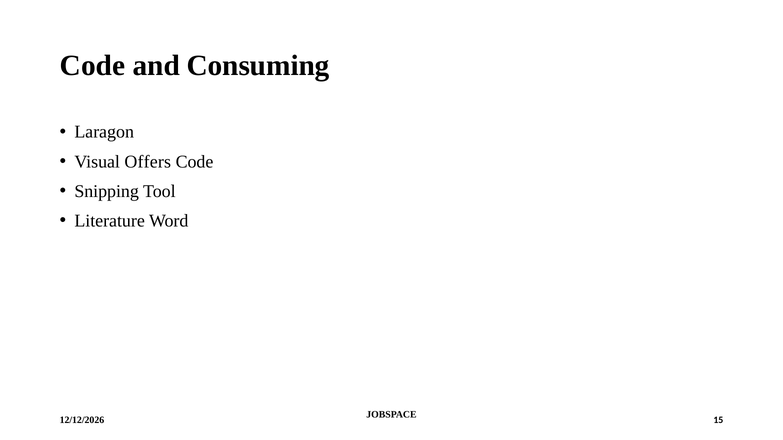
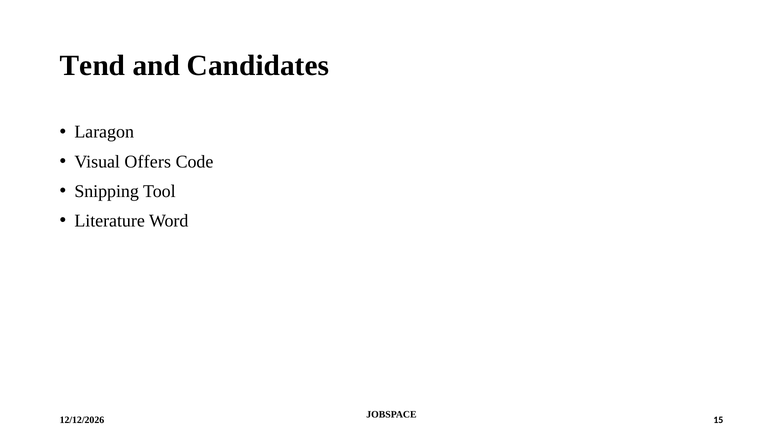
Code: Code -> Tend (93, 66)
Consuming: Consuming -> Candidates (258, 66)
